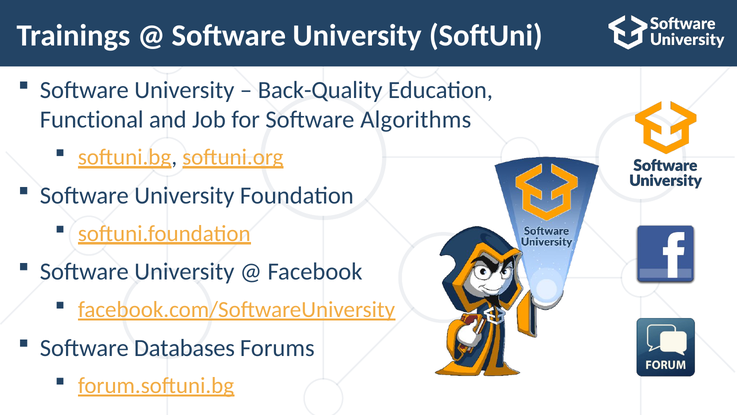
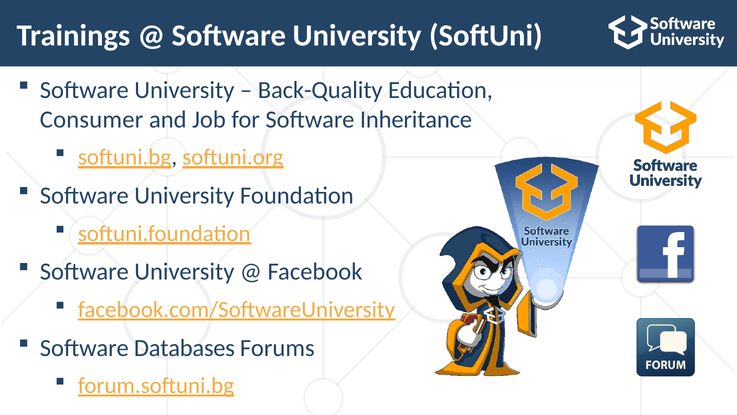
Functional: Functional -> Consumer (92, 119)
Algorithms: Algorithms -> Inheritance (416, 119)
